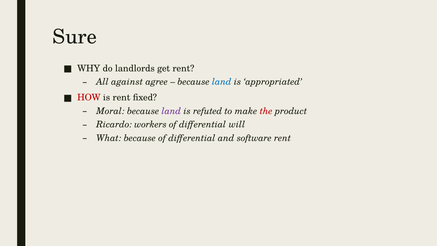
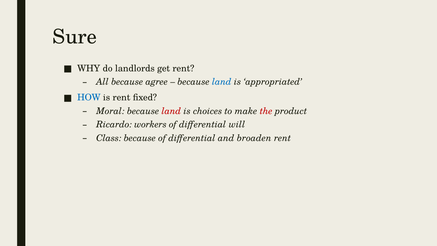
All against: against -> because (127, 82)
HOW colour: red -> blue (89, 98)
land colour: purple -> red (171, 111)
refuted: refuted -> choices (208, 111)
What: What -> Class (109, 138)
software: software -> broaden (254, 138)
